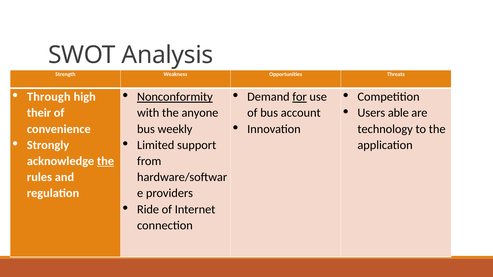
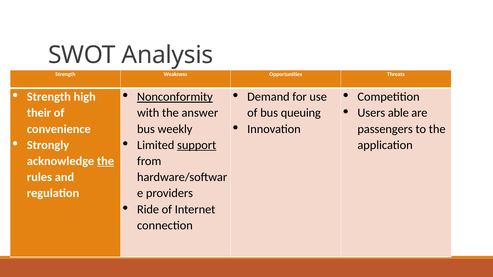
Through: Through -> Strength (49, 97)
for underline: present -> none (300, 97)
anyone: anyone -> answer (200, 113)
account: account -> queuing (301, 113)
technology: technology -> passengers (385, 129)
support underline: none -> present (197, 145)
